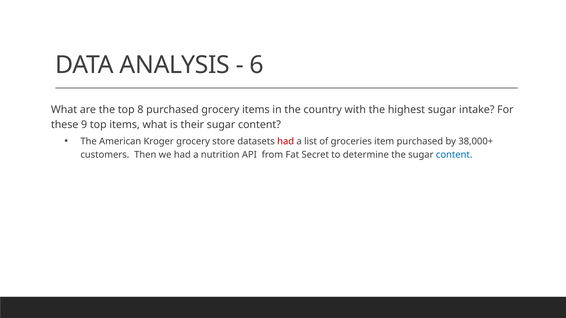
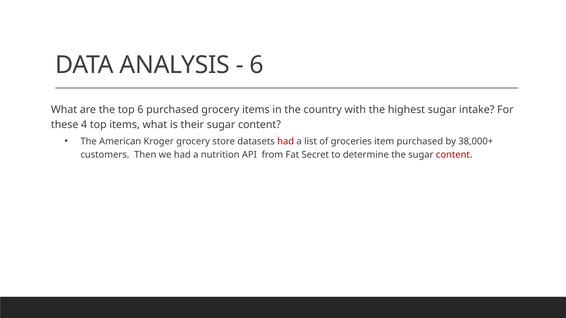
top 8: 8 -> 6 (140, 110)
9: 9 -> 4 (84, 125)
content colour: blue -> red (454, 155)
